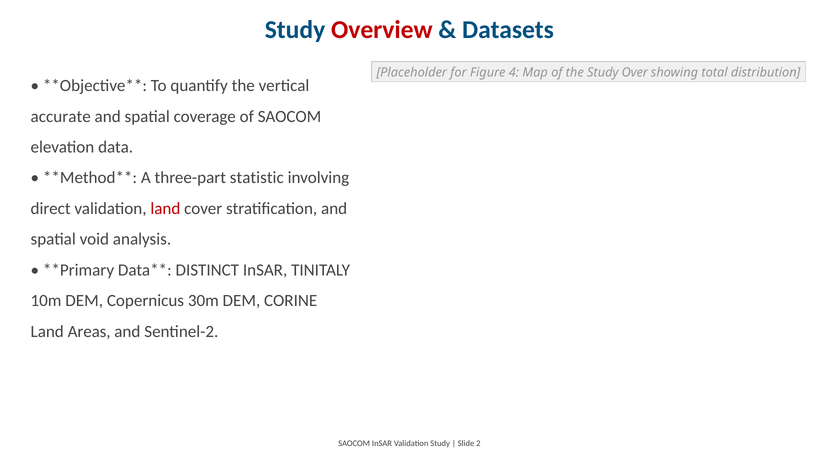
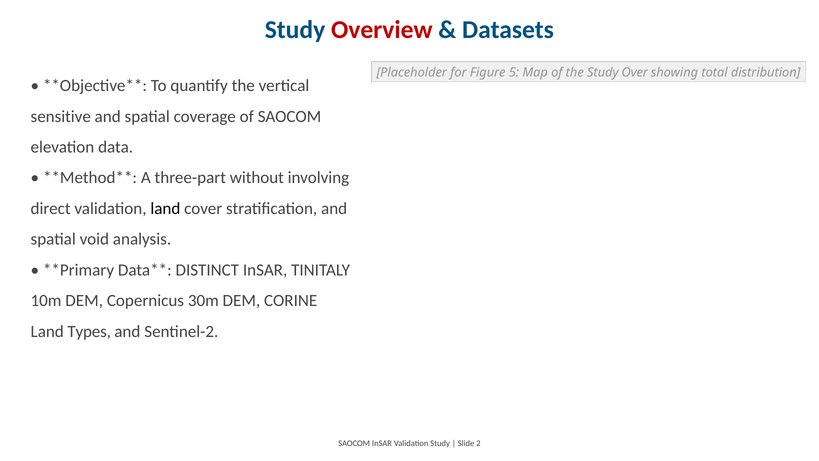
4: 4 -> 5 (514, 72)
accurate: accurate -> sensitive (61, 116)
statistic: statistic -> without (257, 178)
land colour: red -> black (165, 208)
Areas: Areas -> Types (89, 331)
